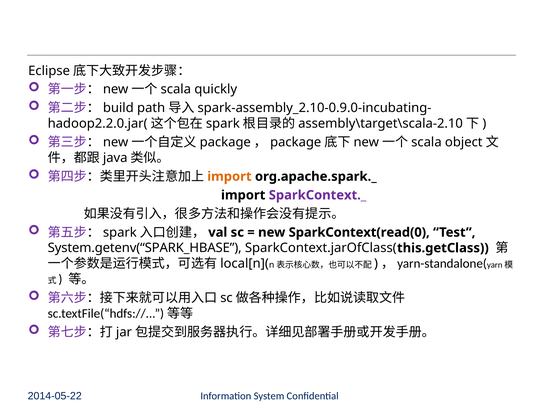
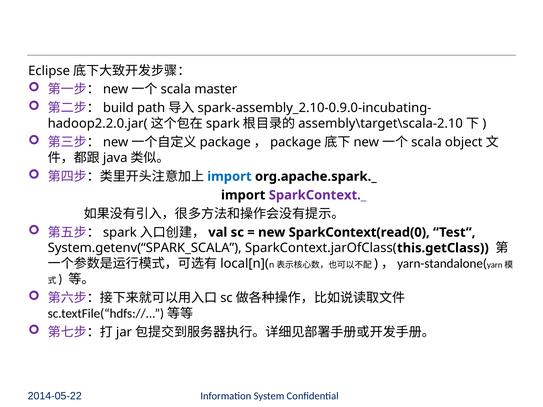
quickly: quickly -> master (216, 89)
import colour: orange -> blue (229, 177)
System.getenv(“SPARK_HBASE: System.getenv(“SPARK_HBASE -> System.getenv(“SPARK_SCALA (145, 248)
